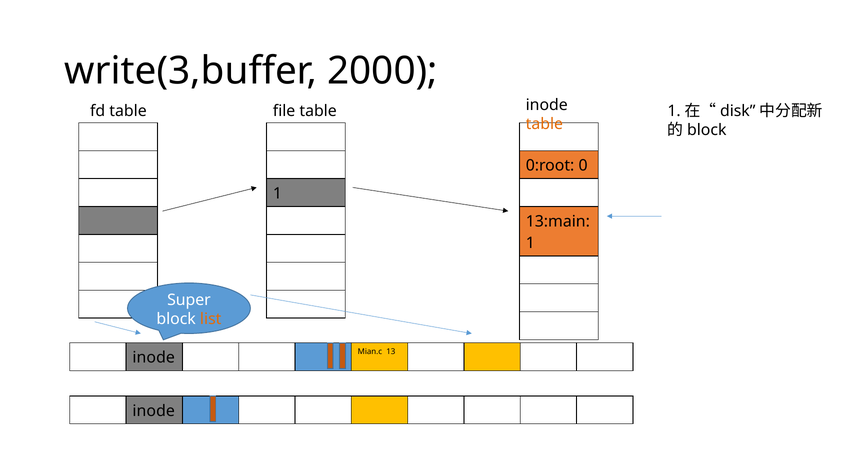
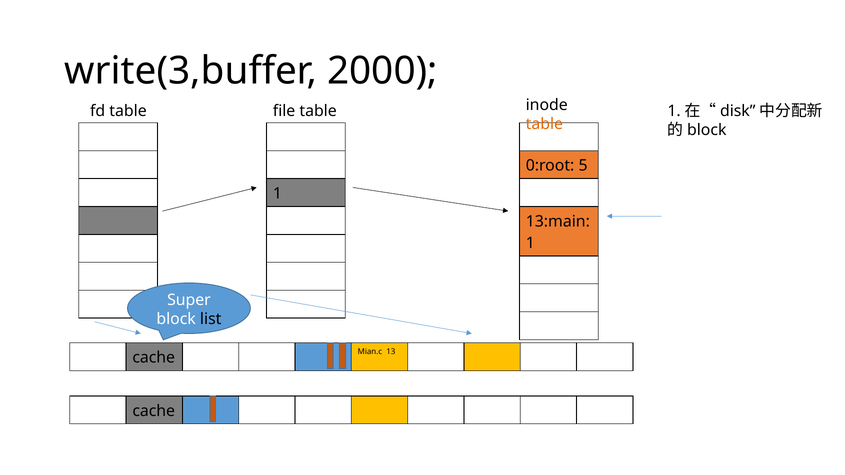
0: 0 -> 5 (583, 166)
list colour: orange -> black (211, 319)
inode: inode -> cache (154, 358)
inode: inode -> cache (154, 411)
